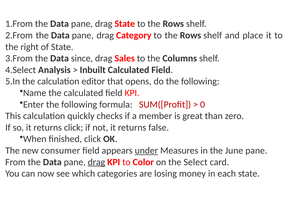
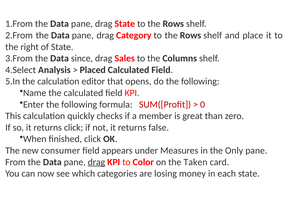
Inbuilt: Inbuilt -> Placed (93, 70)
under underline: present -> none (146, 151)
June: June -> Only (234, 151)
Select: Select -> Taken (196, 162)
